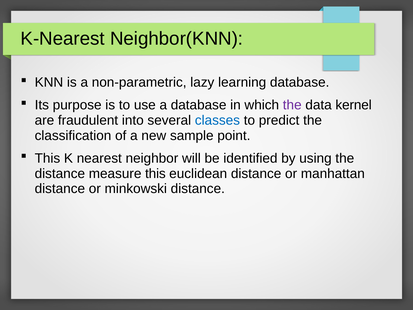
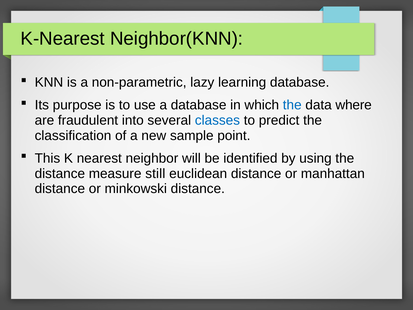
the colour: purple -> blue (292, 105)
kernel: kernel -> where (354, 105)
measure this: this -> still (155, 173)
